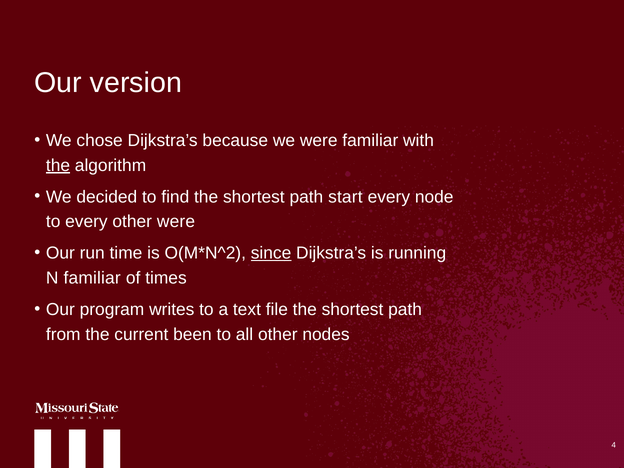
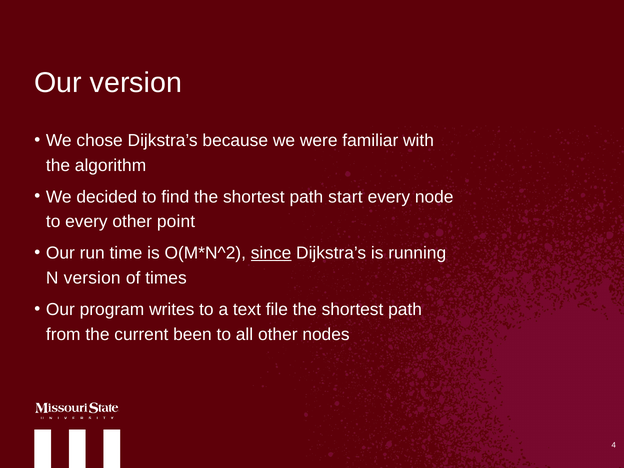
the underline: present -> none (58, 165)
other were: were -> point (176, 222)
N familiar: familiar -> version (92, 278)
